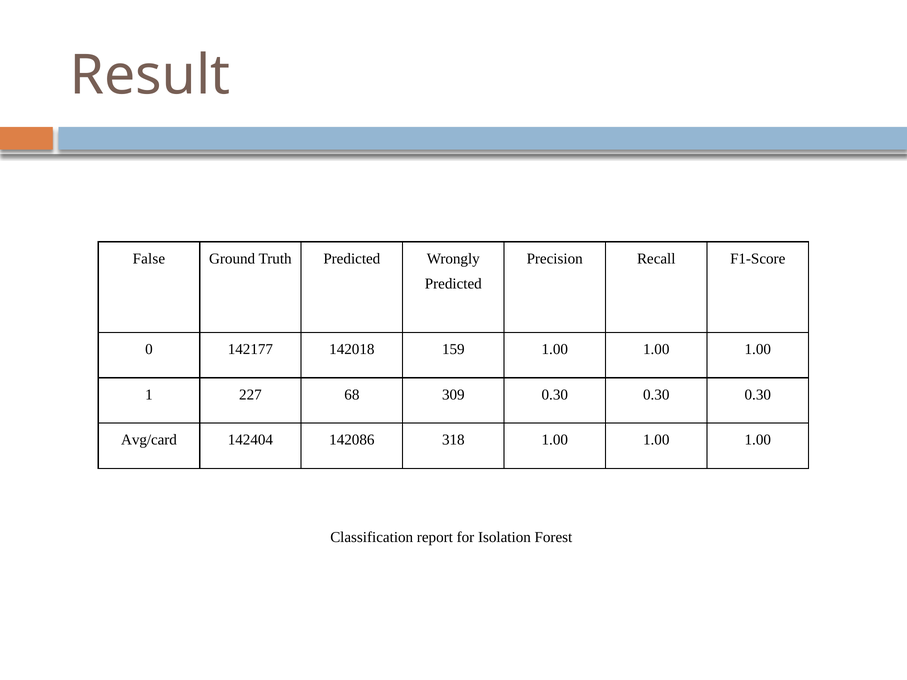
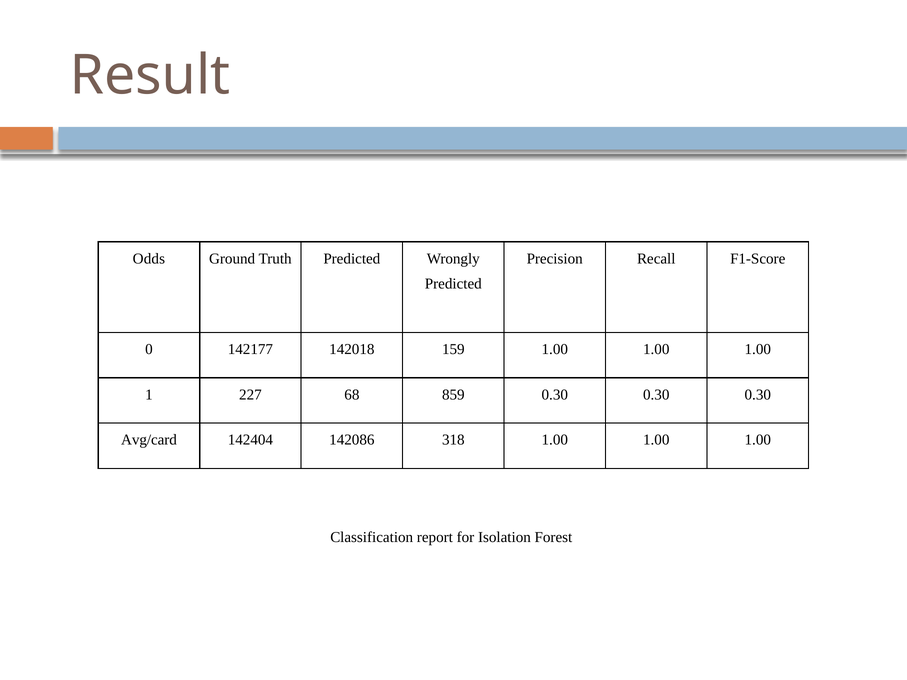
False: False -> Odds (149, 259)
309: 309 -> 859 (453, 395)
